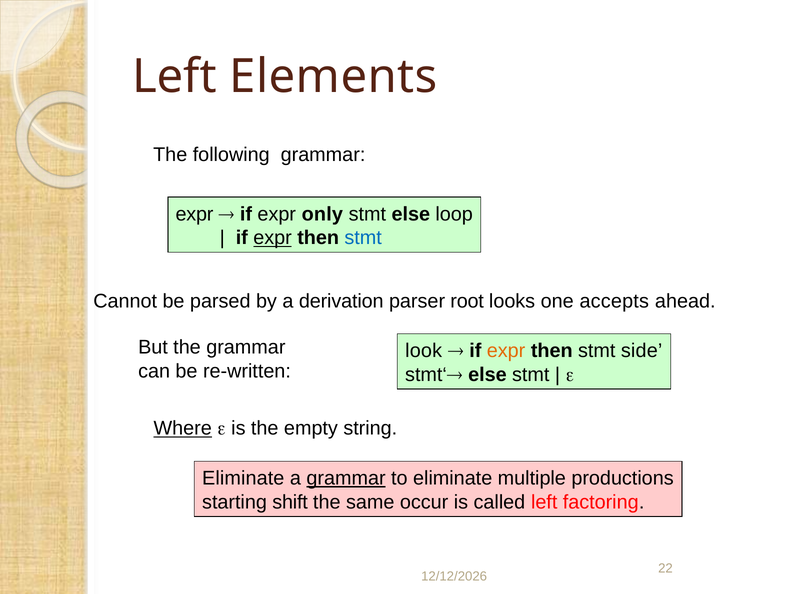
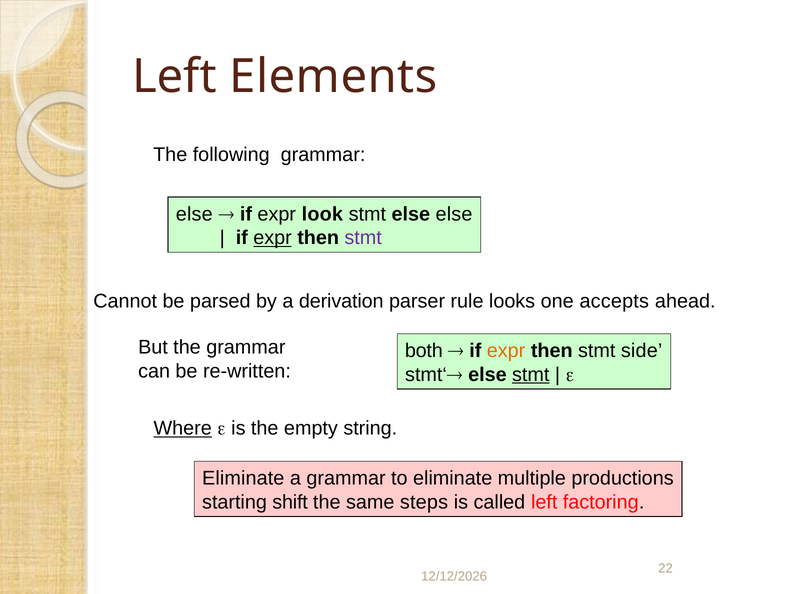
expr: expr -> else (194, 214)
only: only -> look (322, 214)
else loop: loop -> else (454, 214)
stmt colour: blue -> purple (363, 238)
root: root -> rule (467, 301)
look: look -> both (424, 351)
stmt underline: none -> present (531, 375)
grammar underline: present -> none (346, 478)
occur: occur -> steps (424, 502)
